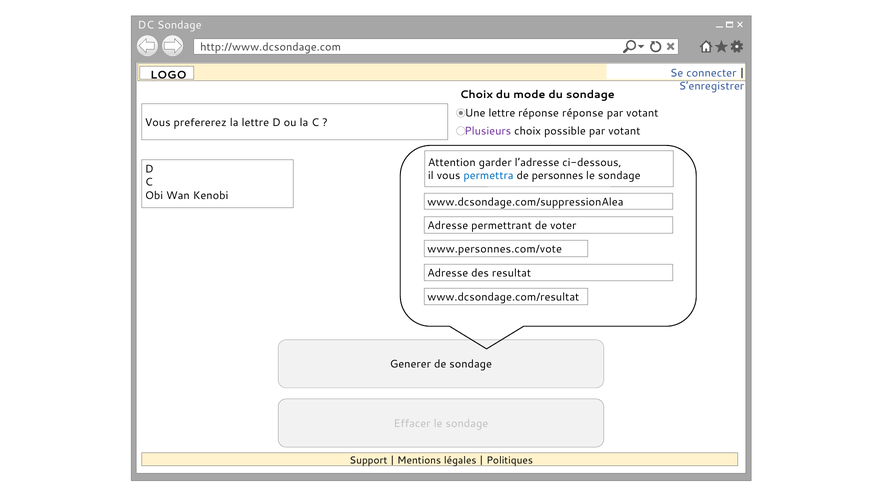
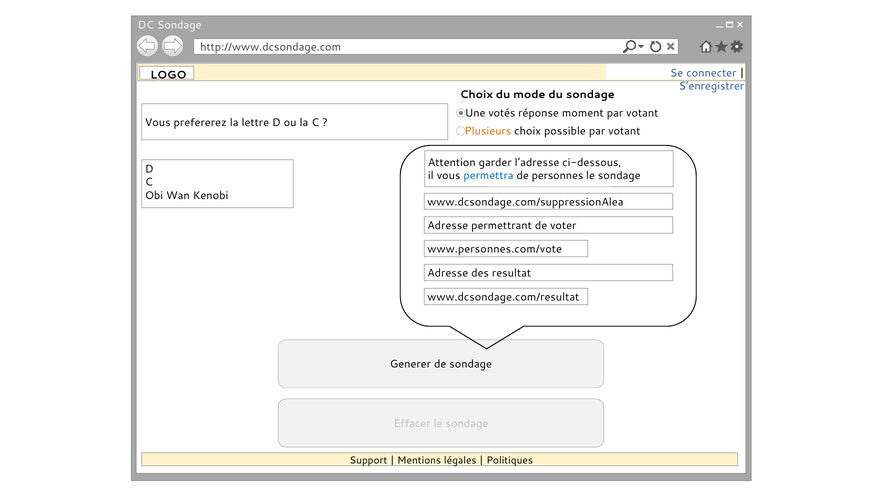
Une lettre: lettre -> votés (502, 113)
réponse réponse: réponse -> moment (583, 113)
Plusieurs colour: purple -> orange (488, 131)
